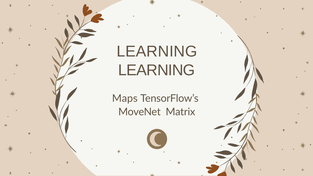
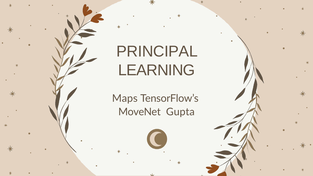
LEARNING: LEARNING -> PRINCIPAL (157, 51)
Matrix: Matrix -> Gupta (180, 112)
